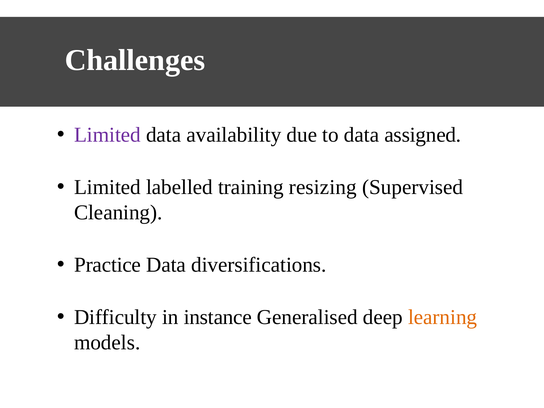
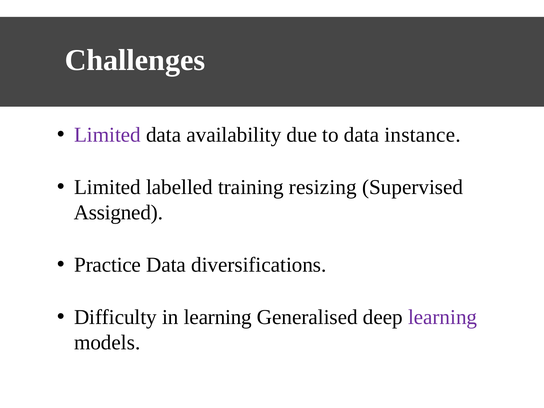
assigned: assigned -> instance (423, 135)
Cleaning: Cleaning -> Assigned (118, 213)
in instance: instance -> learning (218, 317)
learning colour: orange -> purple (443, 317)
